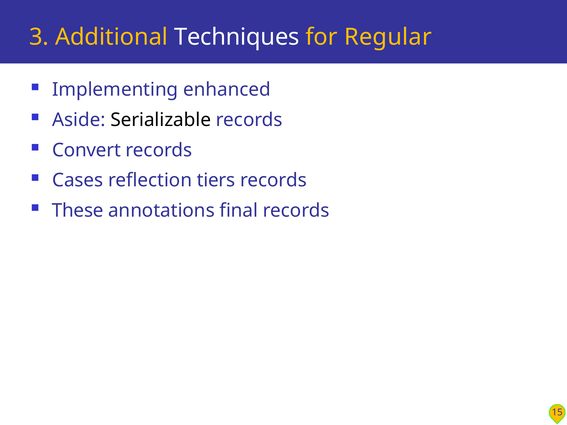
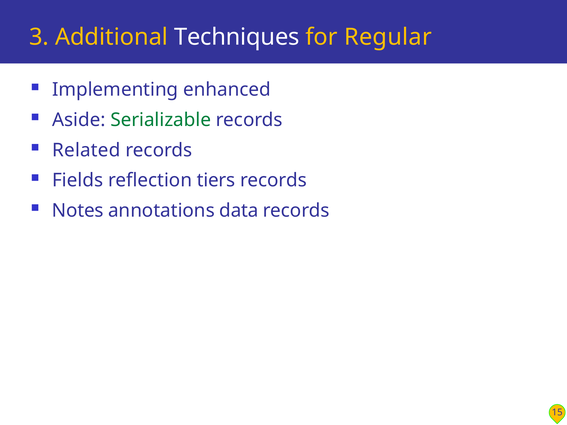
Serializable colour: black -> green (161, 120)
Convert: Convert -> Related (86, 150)
Cases: Cases -> Fields (78, 180)
These: These -> Notes (78, 211)
final: final -> data (239, 211)
